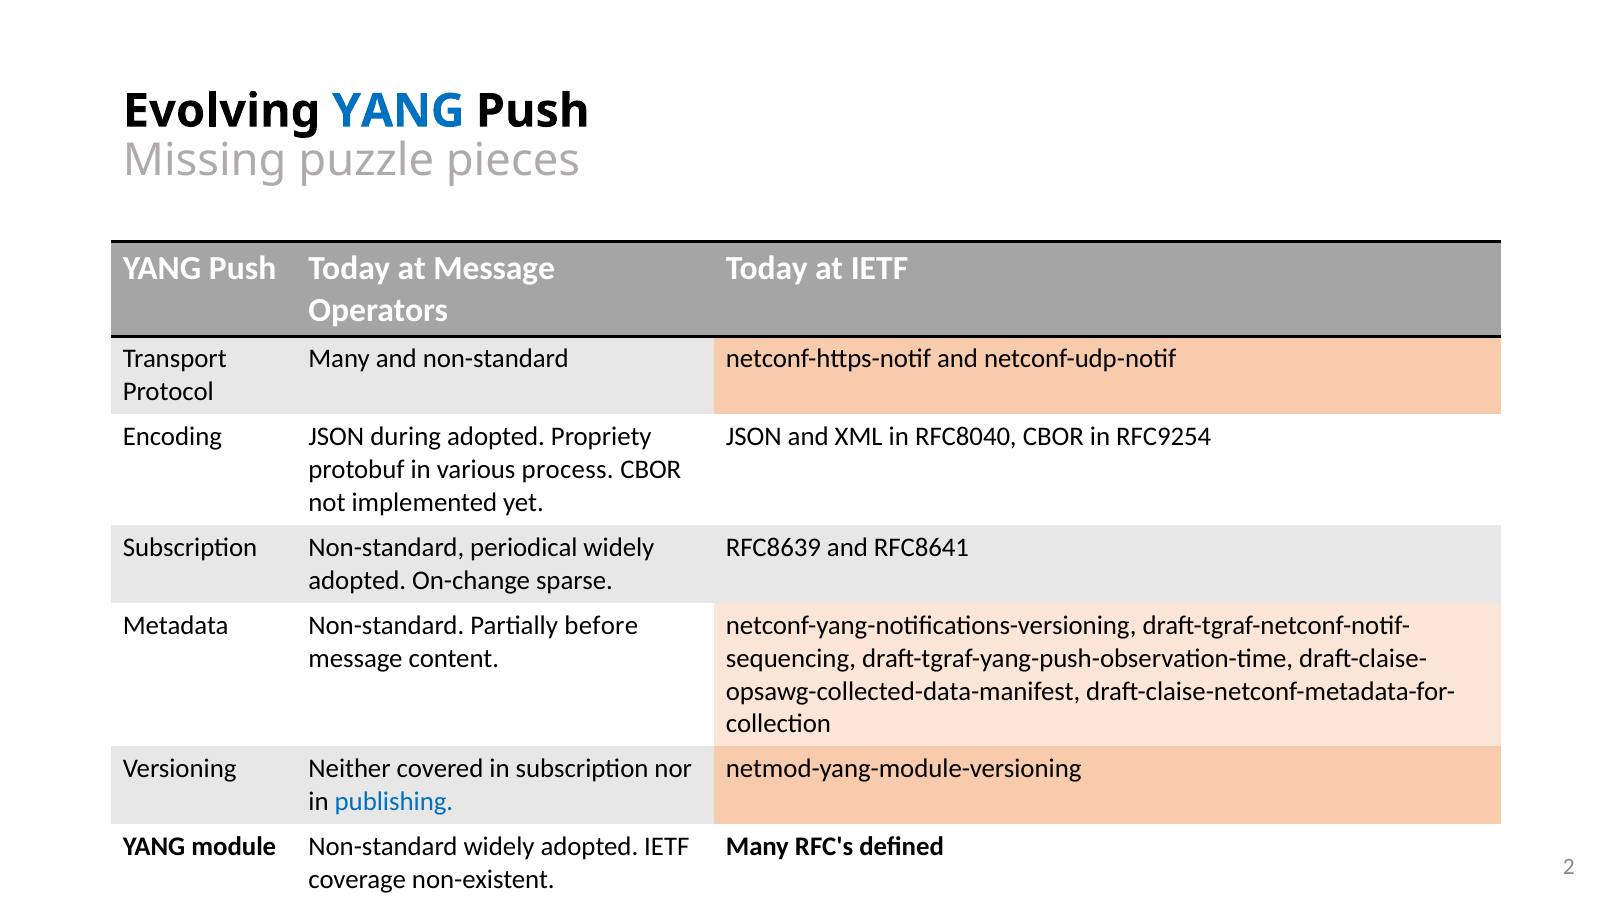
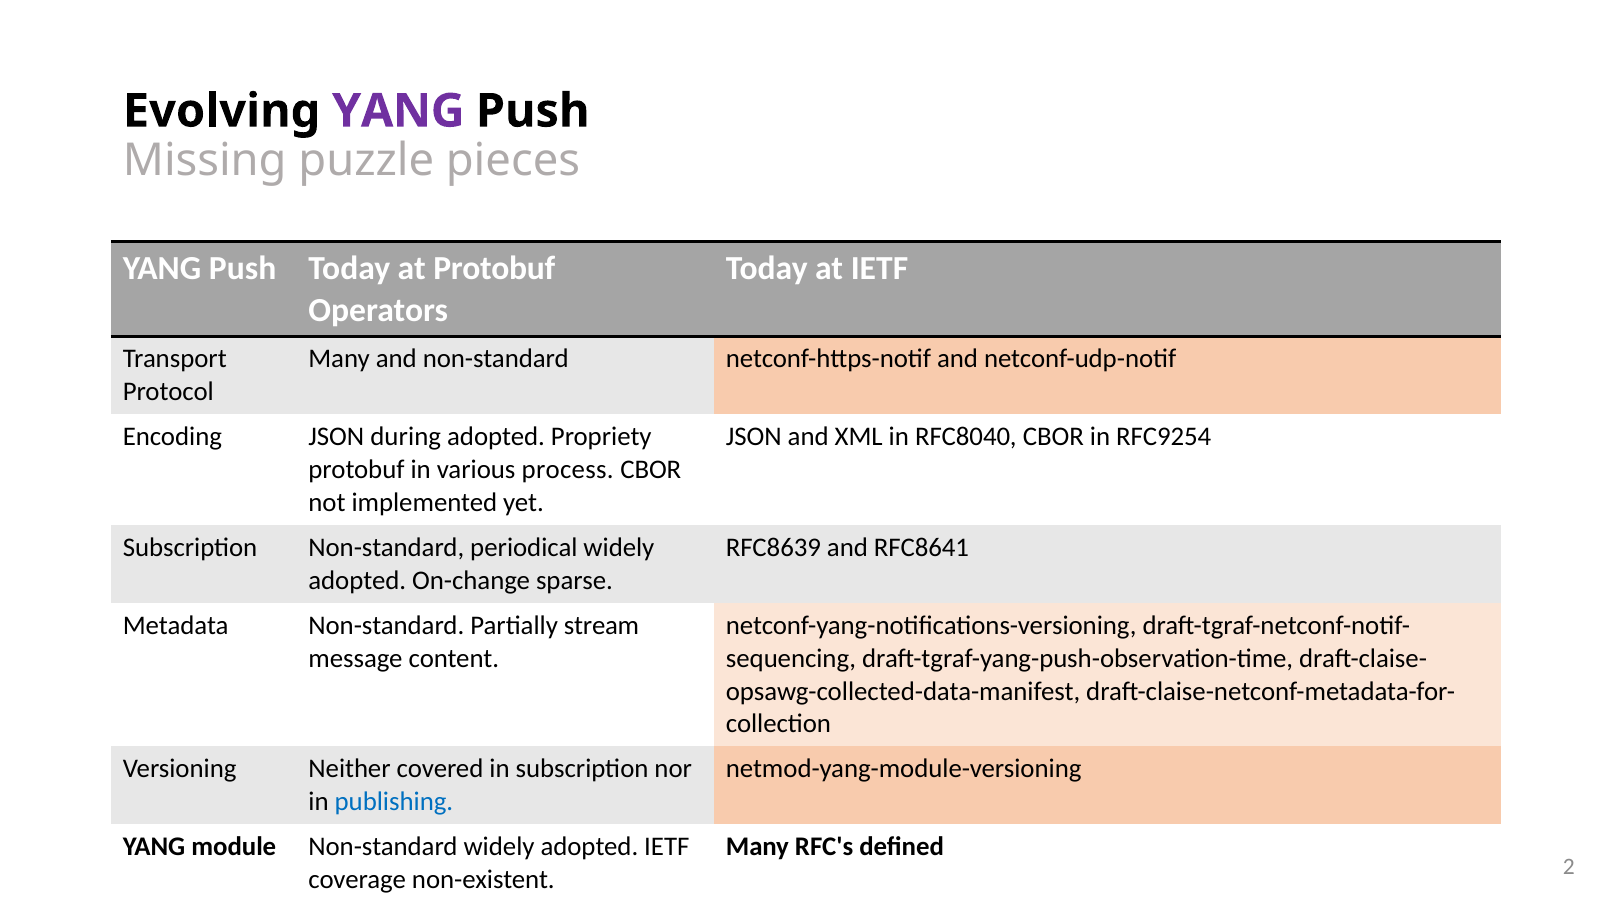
YANG colour: blue -> purple (398, 111)
at Message: Message -> Protobuf (494, 269)
before: before -> stream (602, 625)
